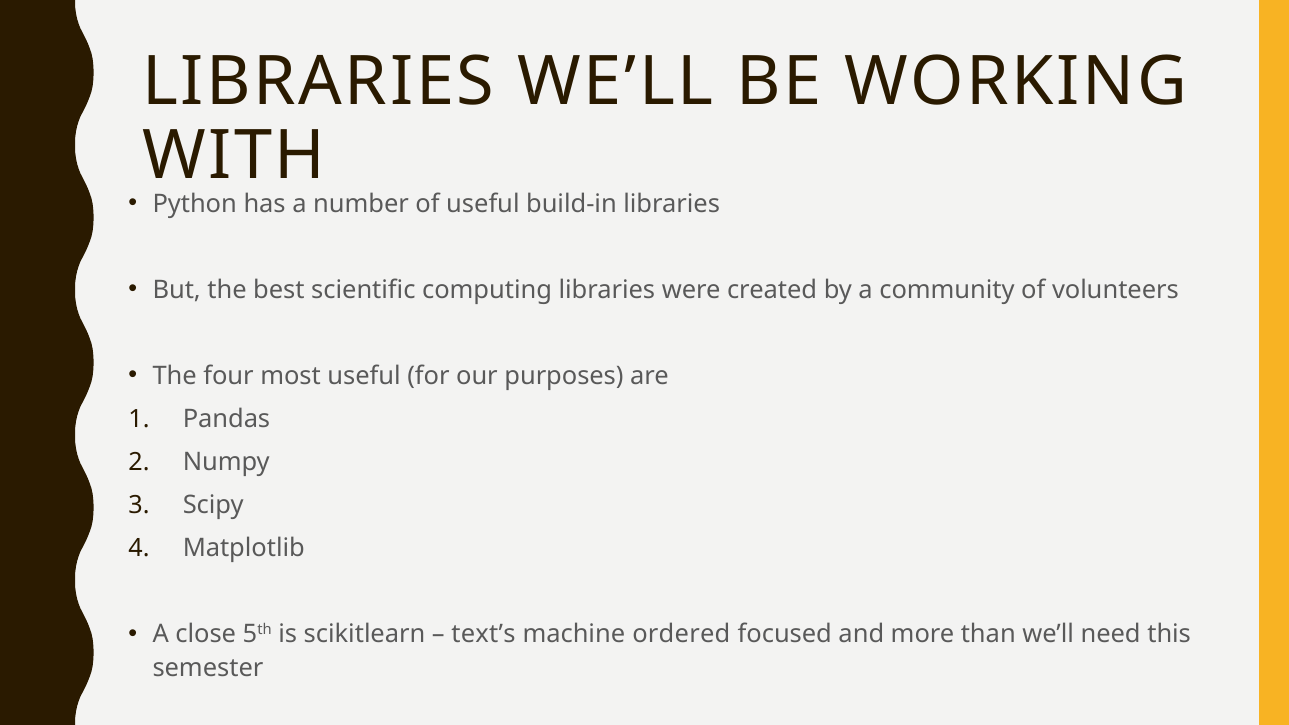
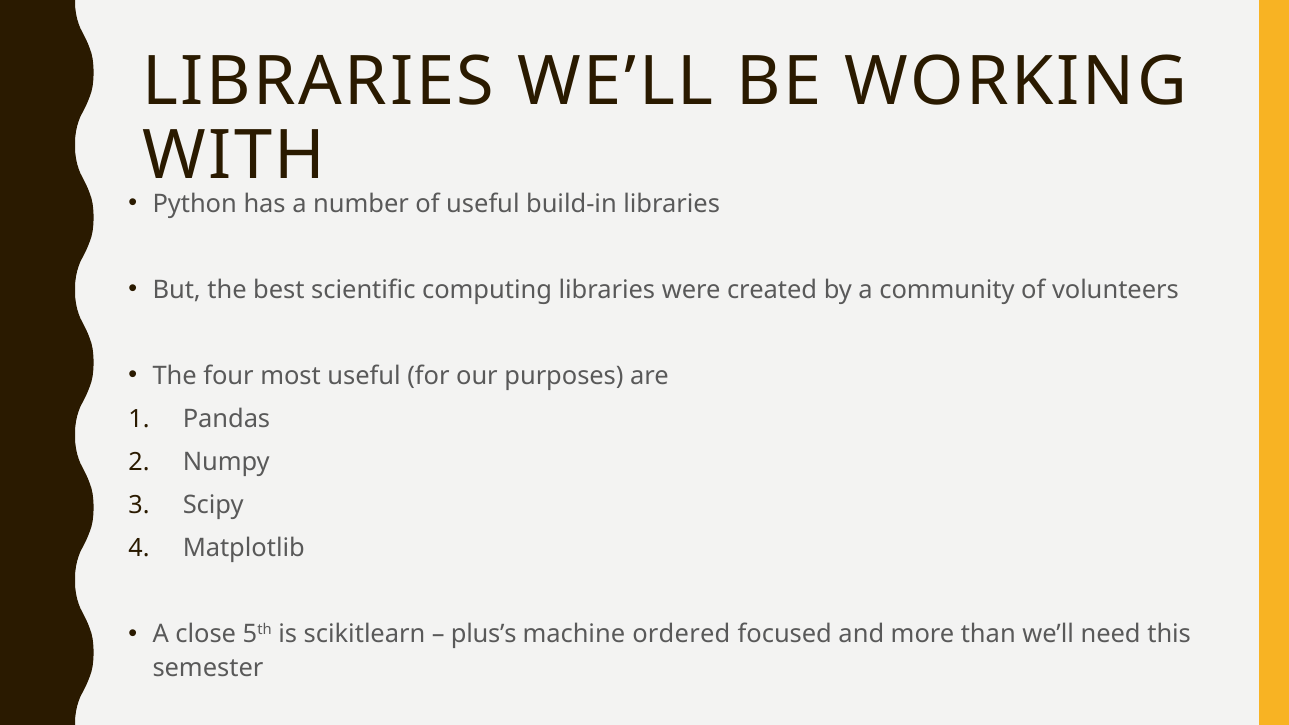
text’s: text’s -> plus’s (484, 634)
